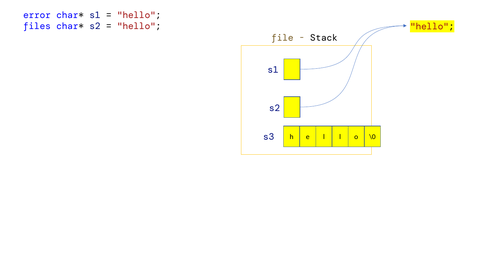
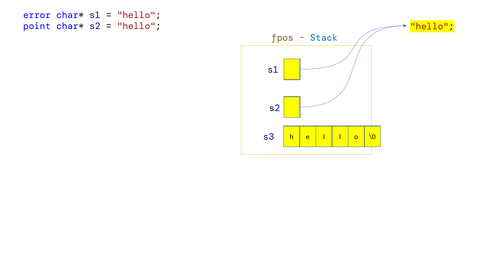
files: files -> point (37, 26)
file: file -> fpos (282, 38)
Stack colour: black -> blue (324, 38)
